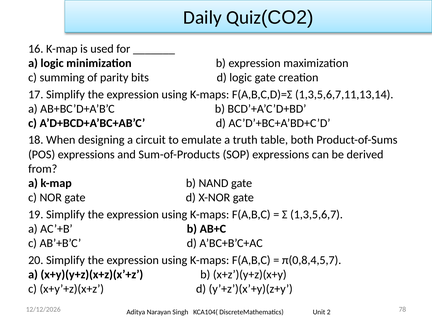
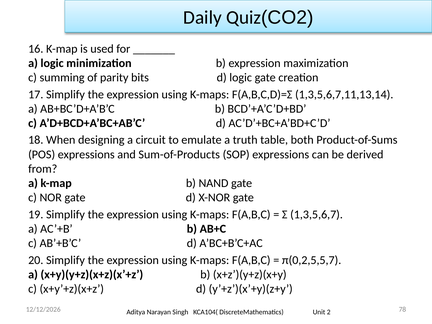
π(0,8,4,5,7: π(0,8,4,5,7 -> π(0,2,5,5,7 (312, 260)
